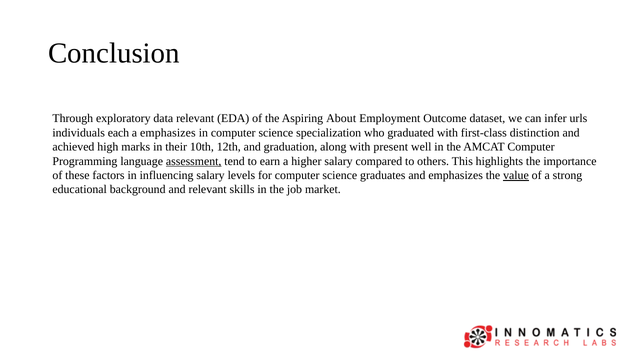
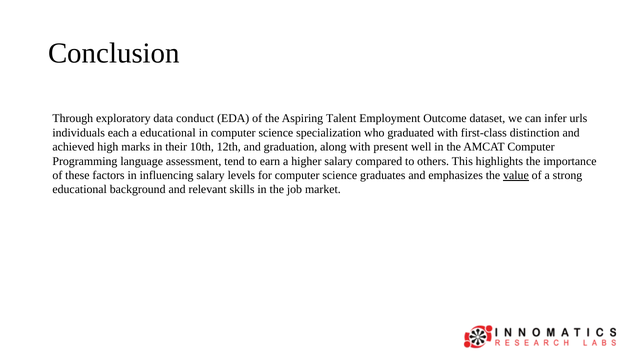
data relevant: relevant -> conduct (195, 119)
About: About -> Talent (341, 119)
a emphasizes: emphasizes -> educational (168, 133)
assessment underline: present -> none (194, 161)
